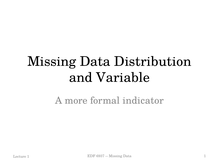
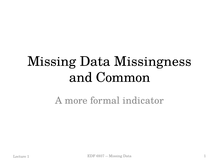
Distribution: Distribution -> Missingness (153, 62)
Variable: Variable -> Common (123, 78)
